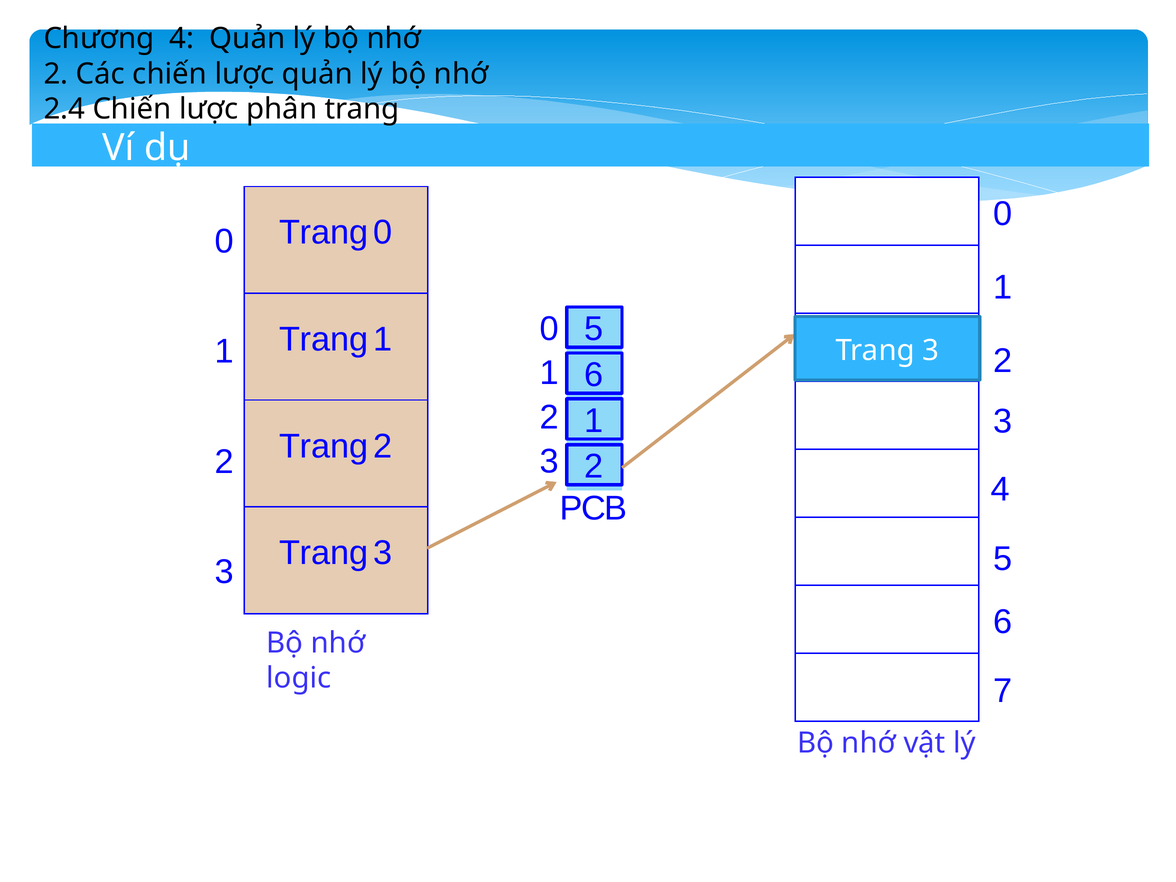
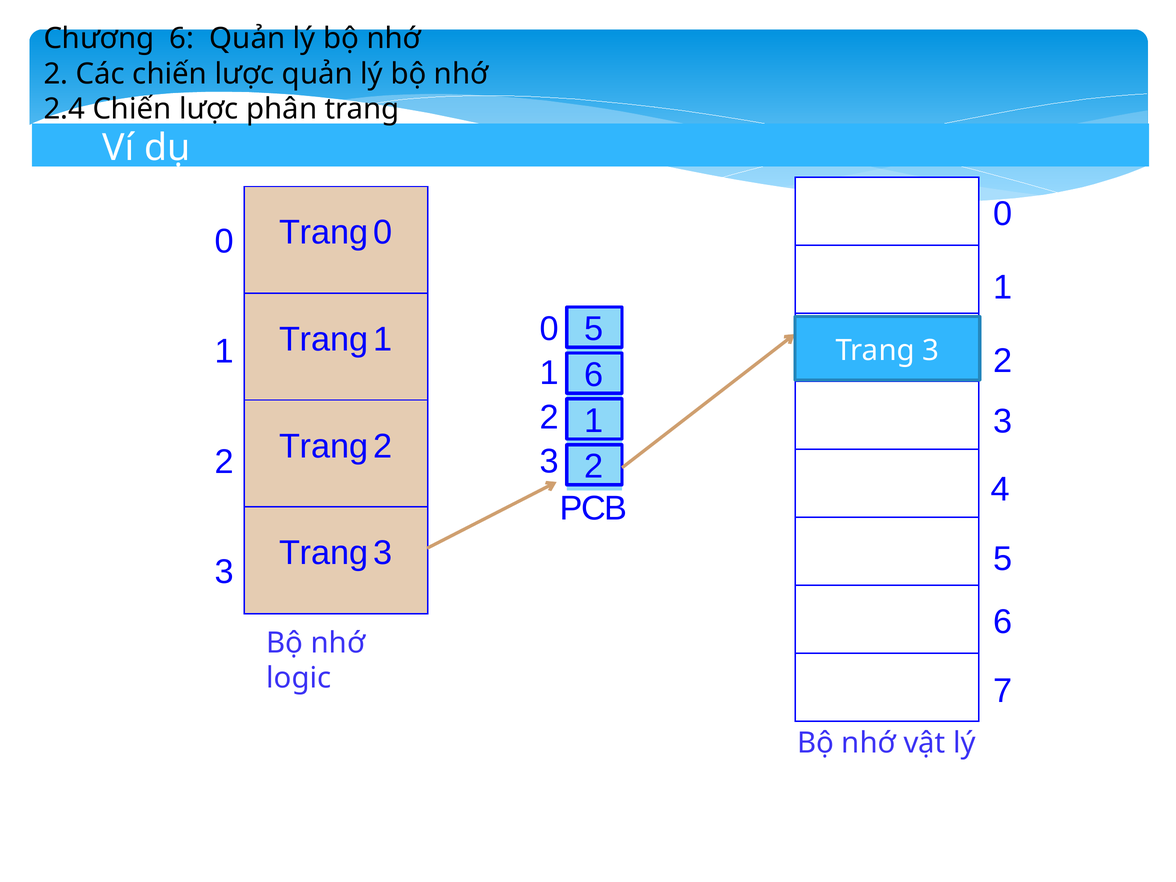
Chương 4: 4 -> 6 (182, 39)
